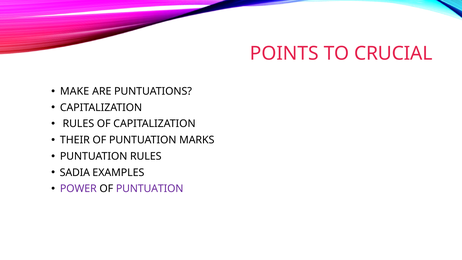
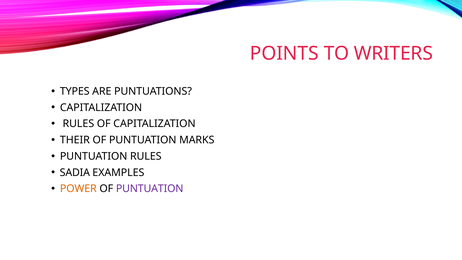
CRUCIAL: CRUCIAL -> WRITERS (393, 53)
MAKE: MAKE -> TYPES (75, 91)
POWER colour: purple -> orange (78, 189)
